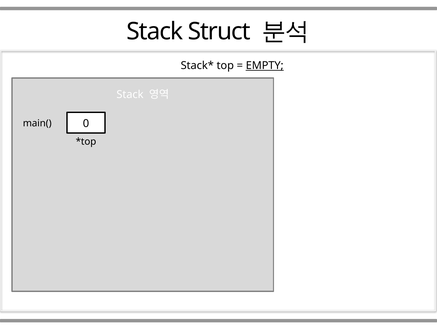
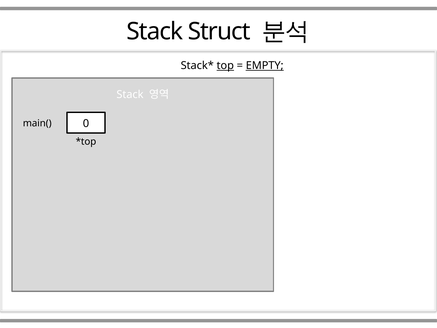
top underline: none -> present (225, 65)
